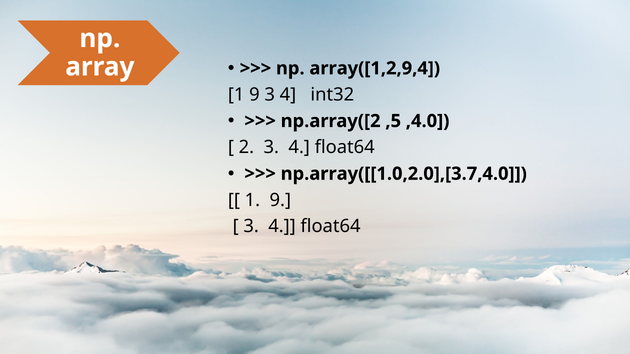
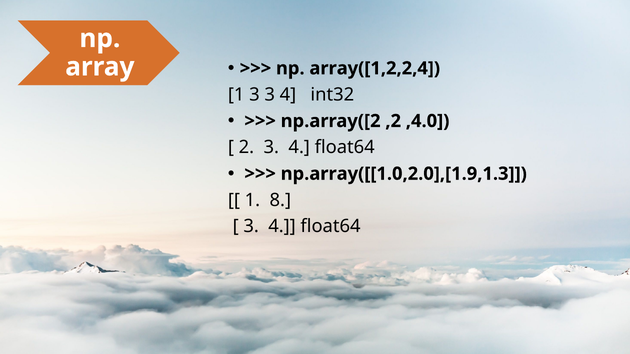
array([1,2,9,4: array([1,2,9,4 -> array([1,2,2,4 (375, 68)
9: 9 -> 3 (254, 95)
,5: ,5 -> ,2 (393, 121)
np.array([[1.0,2.0],[3.7,4.0: np.array([[1.0,2.0],[3.7,4.0 -> np.array([[1.0,2.0],[1.9,1.3 (404, 174)
9: 9 -> 8 (280, 200)
